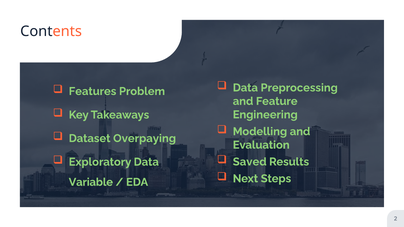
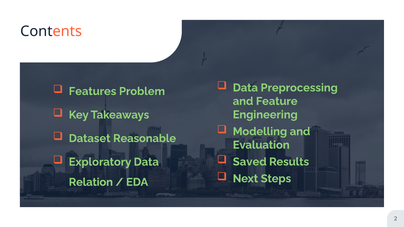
Overpaying: Overpaying -> Reasonable (145, 139)
Variable: Variable -> Relation (91, 182)
